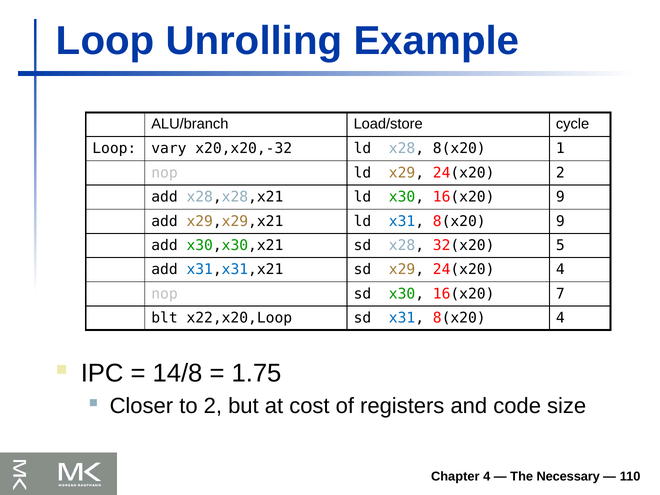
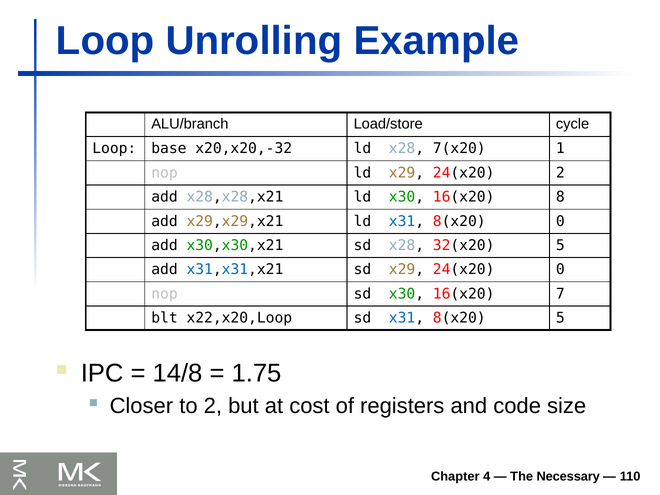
vary: vary -> base (169, 149)
x28 8(x20: 8(x20 -> 7(x20 (459, 149)
16(x20 9: 9 -> 8 (560, 197)
8(x20 9: 9 -> 0 (560, 221)
24(x20 4: 4 -> 0 (560, 270)
8(x20 4: 4 -> 5 (560, 318)
